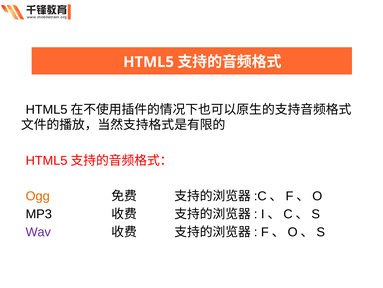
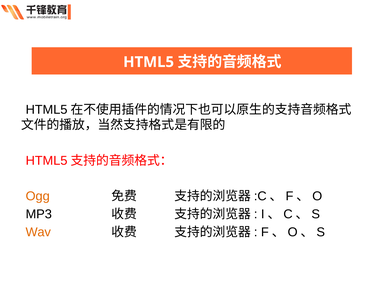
Wav colour: purple -> orange (38, 231)
